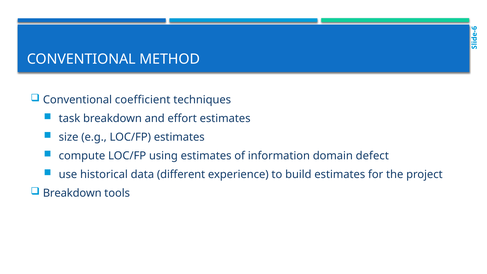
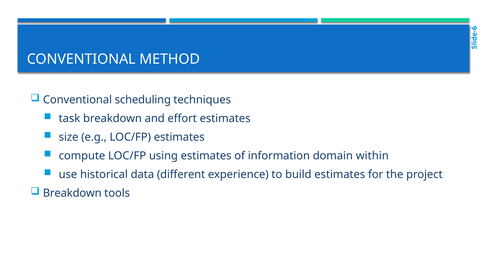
coefficient: coefficient -> scheduling (143, 100)
defect: defect -> within (372, 156)
